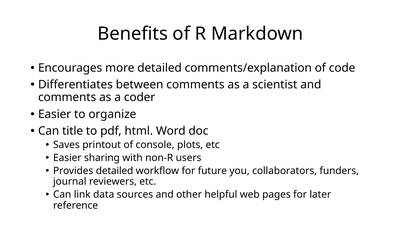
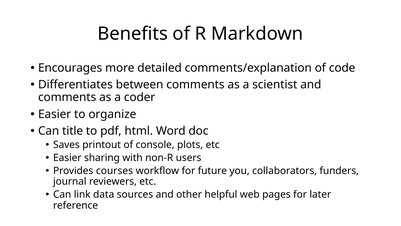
Provides detailed: detailed -> courses (114, 171)
